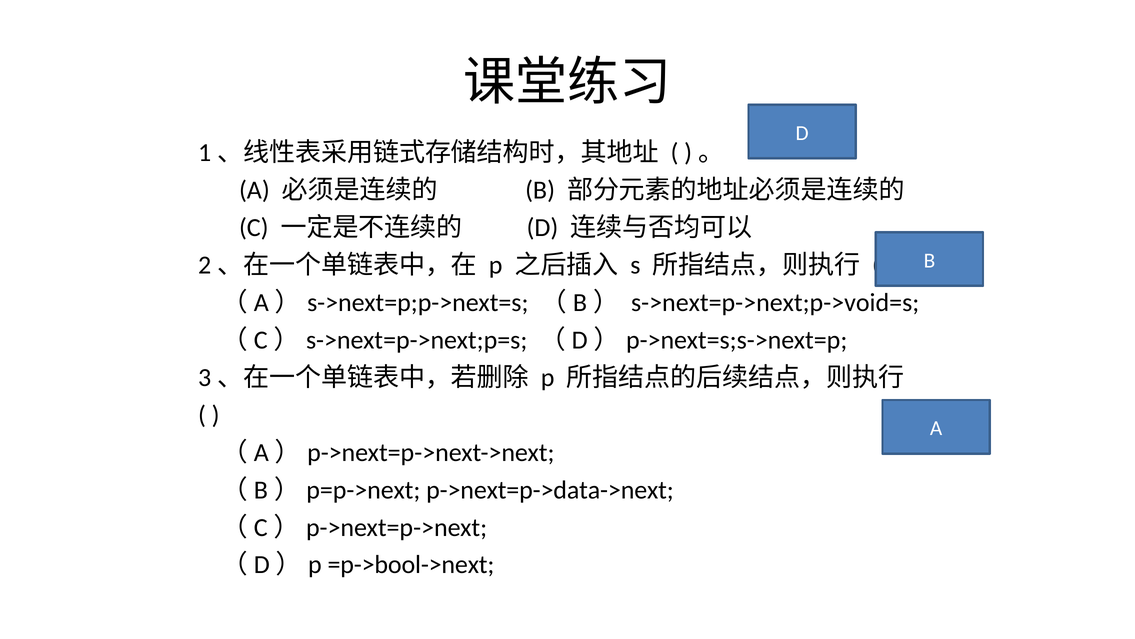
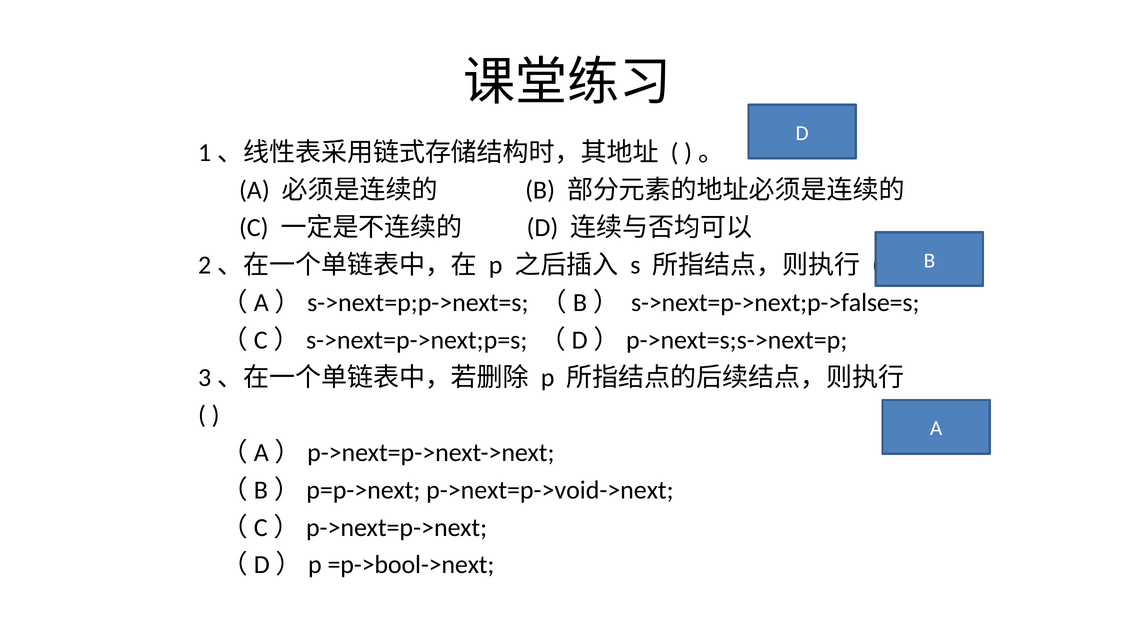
s->next=p->next;p->void=s: s->next=p->next;p->void=s -> s->next=p->next;p->false=s (775, 302)
p->next=p->data->next: p->next=p->data->next -> p->next=p->void->next (550, 490)
